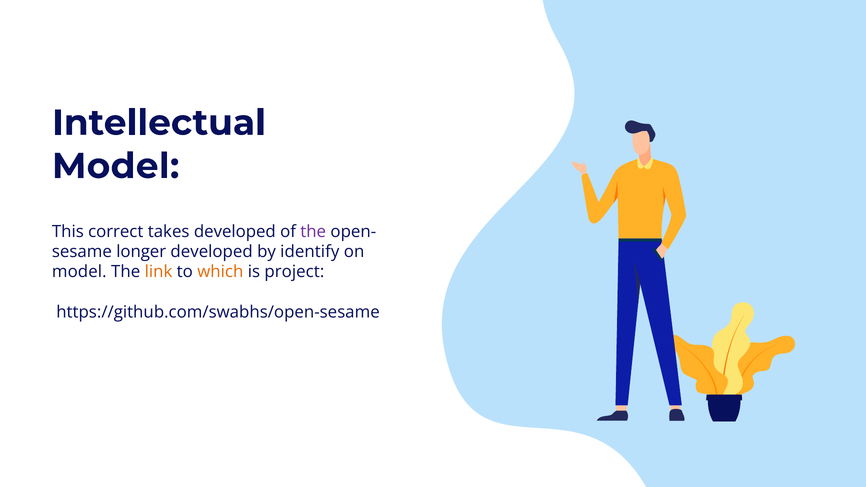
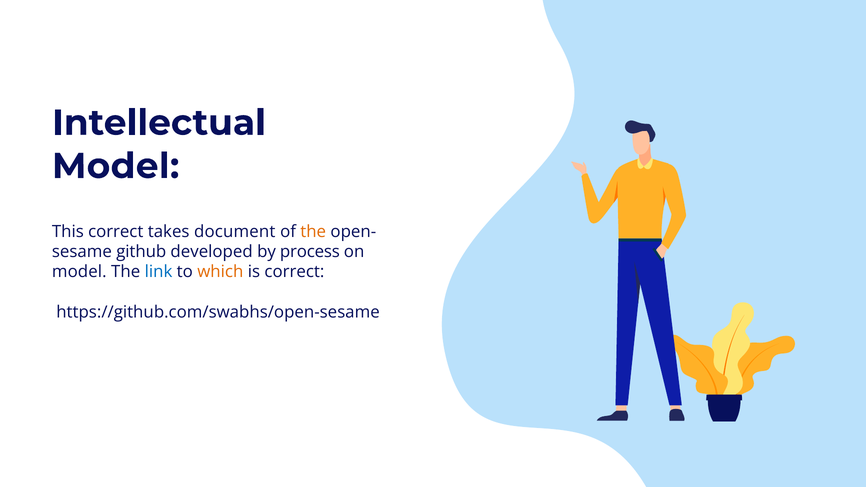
takes developed: developed -> document (235, 232)
the colour: purple -> orange (313, 232)
longer: longer -> github (141, 252)
identify: identify -> process (310, 252)
link colour: orange -> blue (159, 272)
is project: project -> correct (294, 272)
